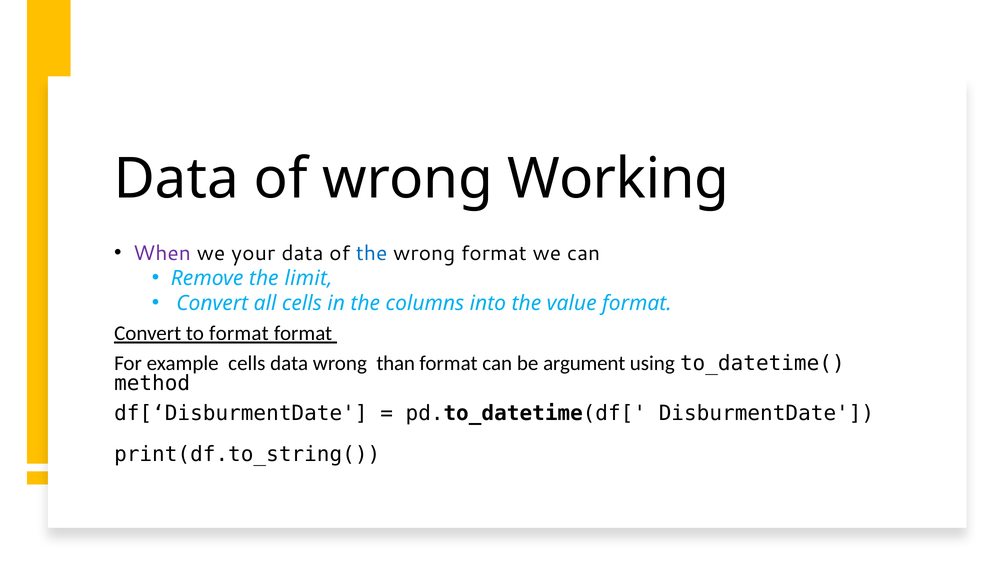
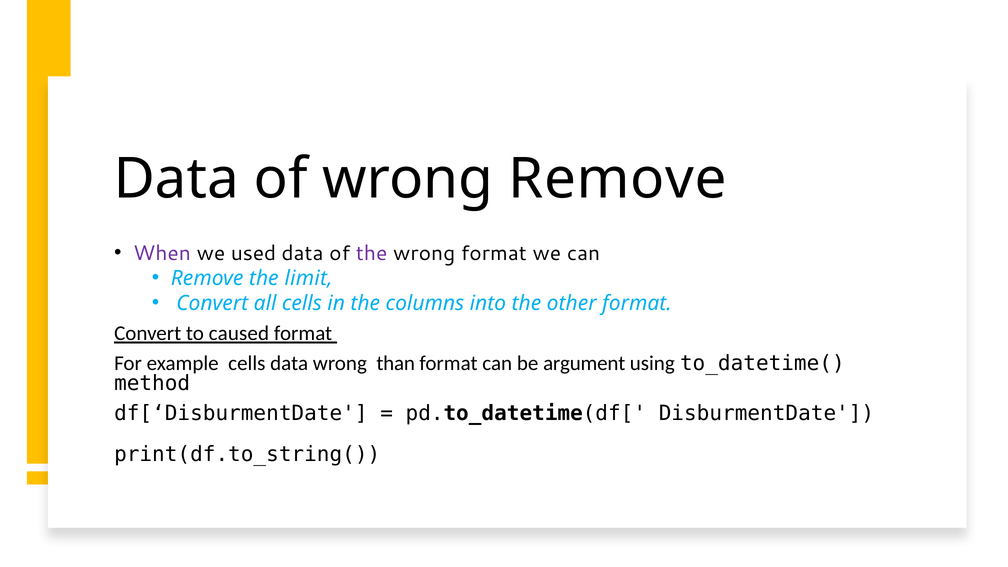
wrong Working: Working -> Remove (617, 179)
your: your -> used (253, 253)
the colour: blue -> purple (372, 253)
value: value -> other (572, 303)
to format: format -> caused (239, 333)
